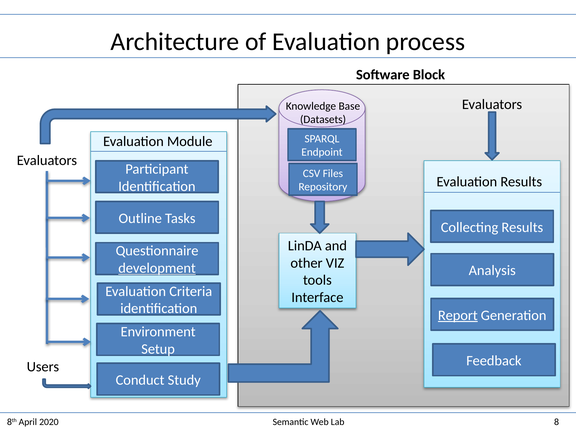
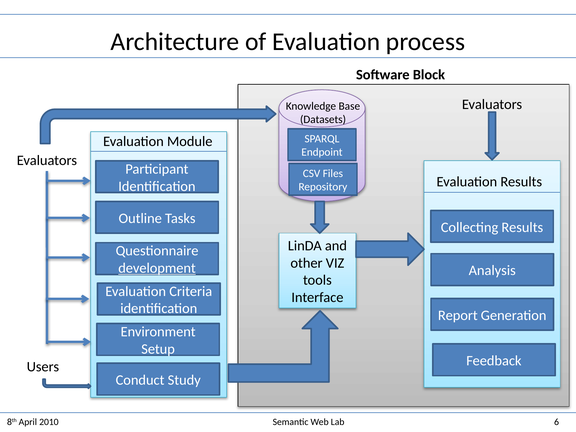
Report underline: present -> none (458, 315)
2020: 2020 -> 2010 (49, 422)
8: 8 -> 6 (557, 422)
